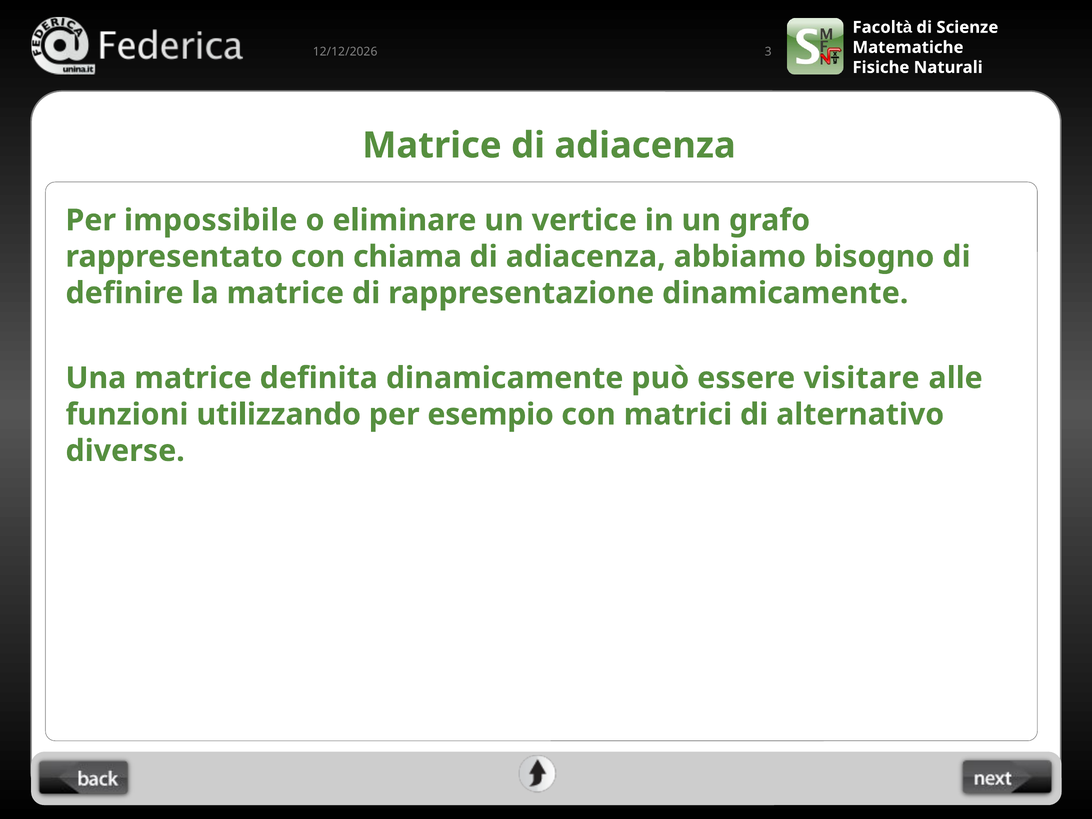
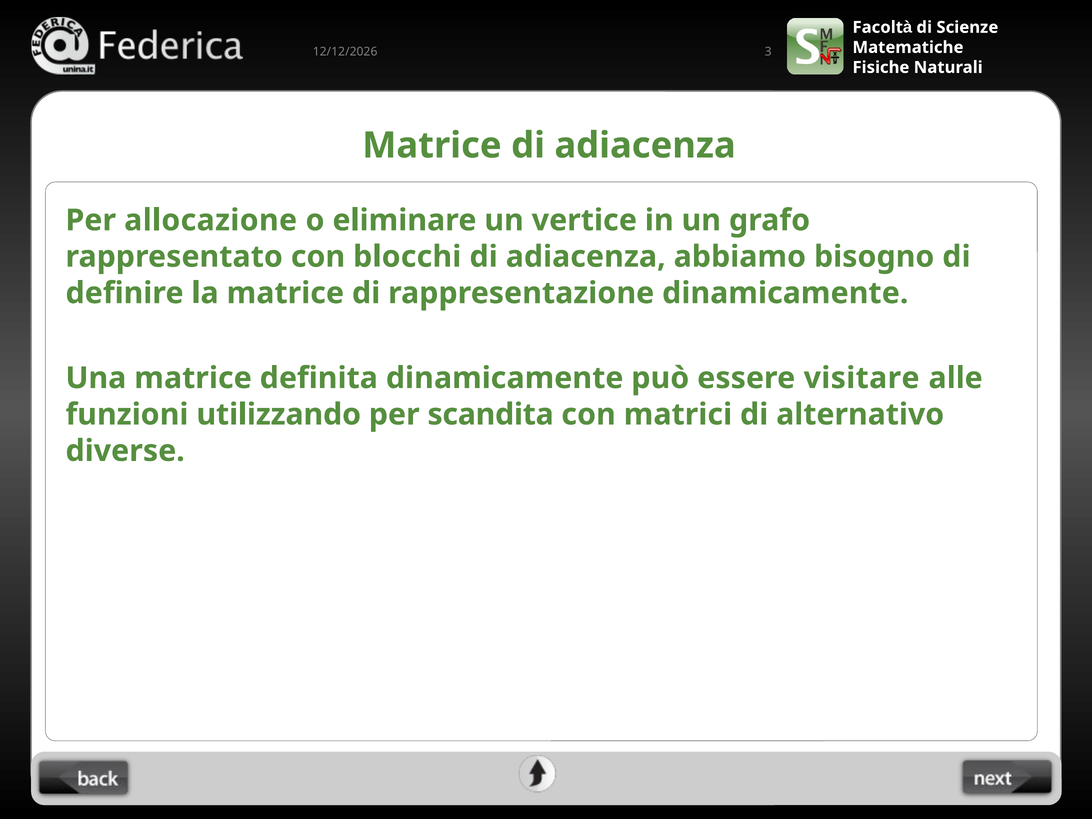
impossibile: impossibile -> allocazione (211, 220)
chiama: chiama -> blocchi (407, 257)
esempio: esempio -> scandita (491, 414)
